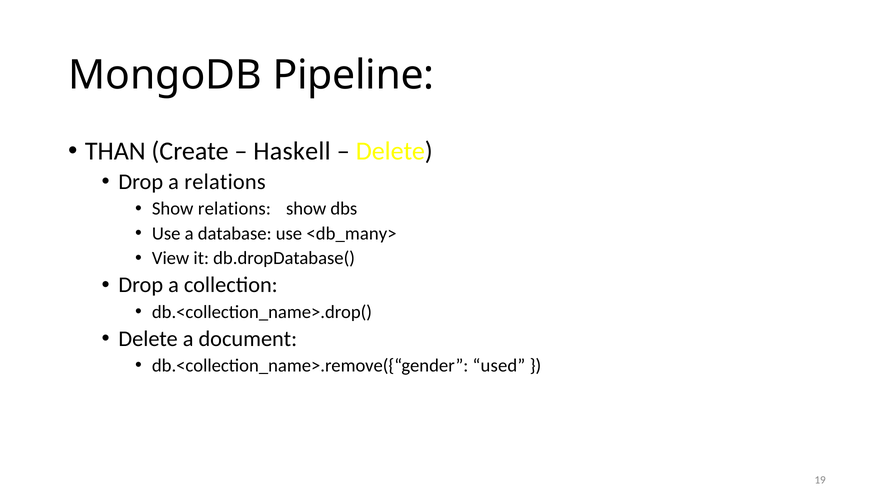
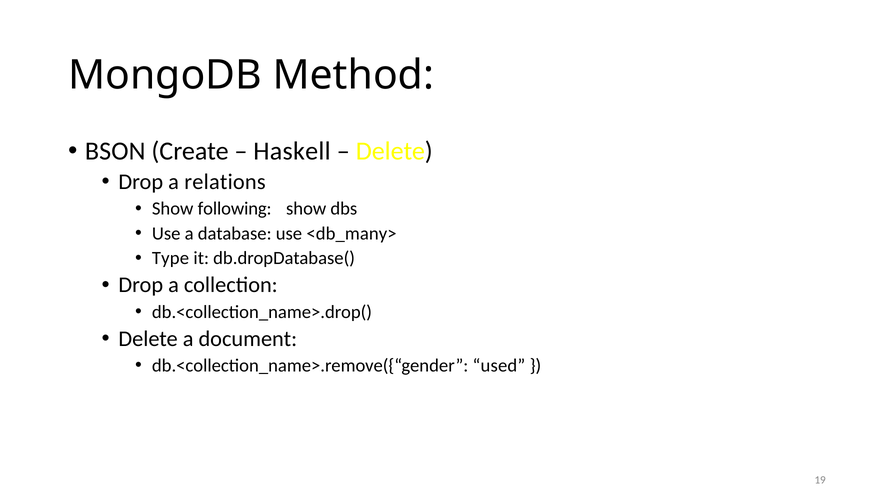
Pipeline: Pipeline -> Method (353, 75)
THAN: THAN -> BSON (115, 151)
Show relations: relations -> following (235, 209)
View: View -> Type (171, 258)
